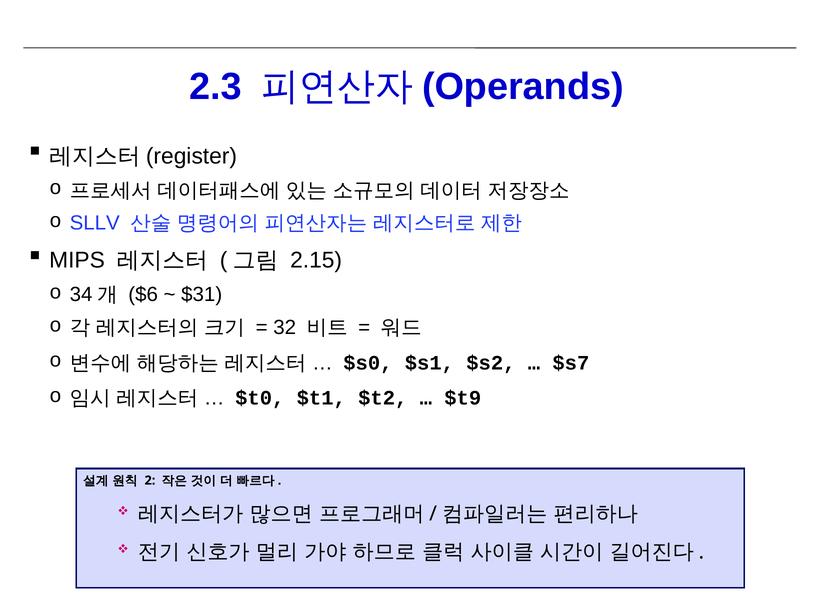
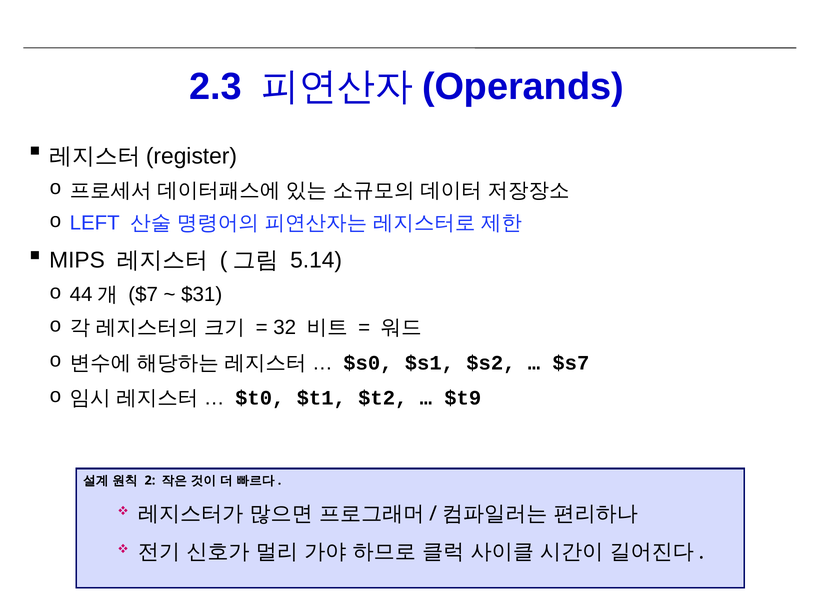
SLLV: SLLV -> LEFT (95, 223)
2.15: 2.15 -> 5.14 (316, 260)
34: 34 -> 44 (81, 295)
$6: $6 -> $7 (143, 295)
